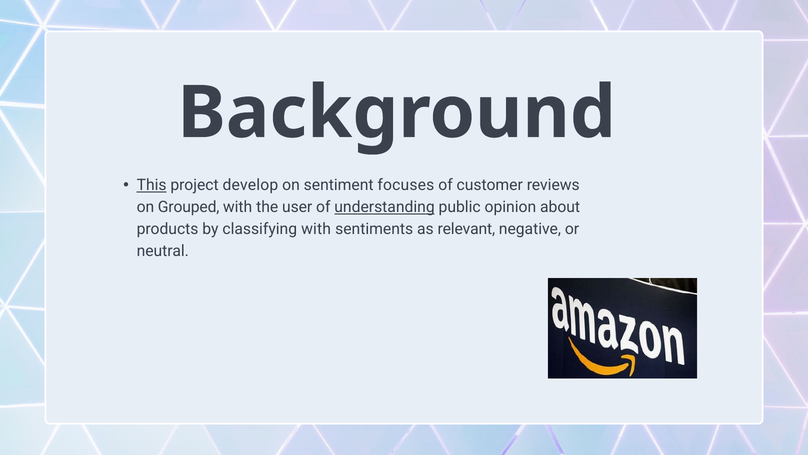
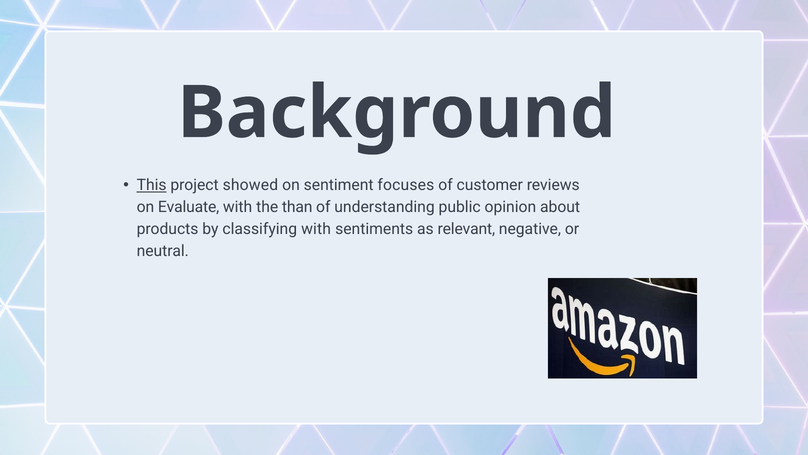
develop: develop -> showed (250, 185)
Grouped: Grouped -> Evaluate (189, 207)
user: user -> than (297, 207)
understanding underline: present -> none (385, 207)
